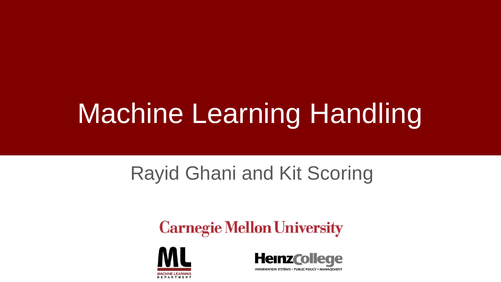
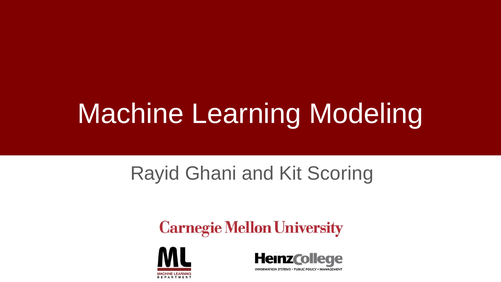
Handling: Handling -> Modeling (366, 114)
